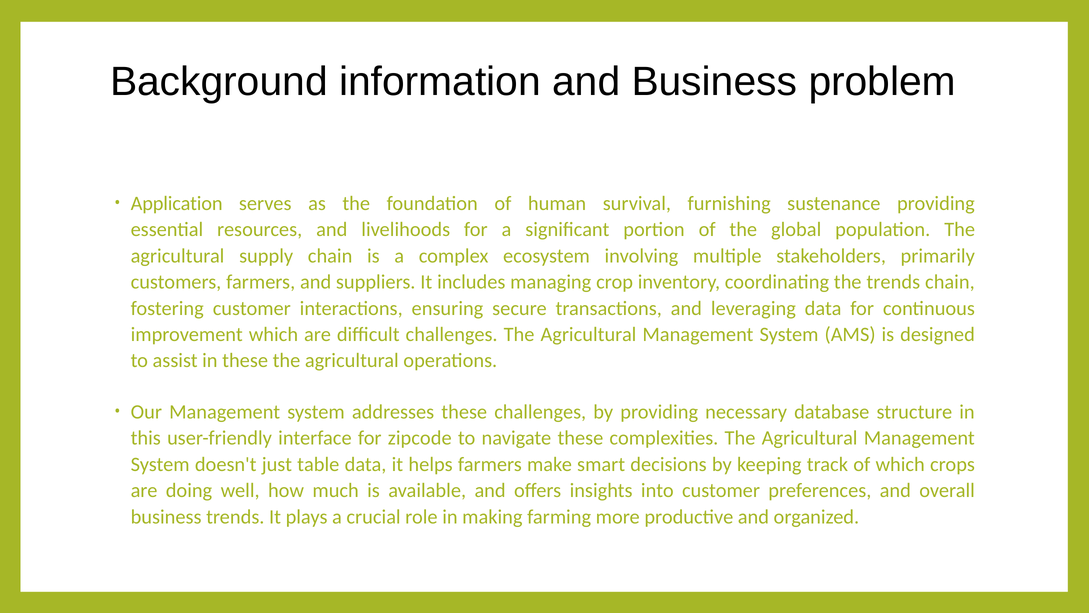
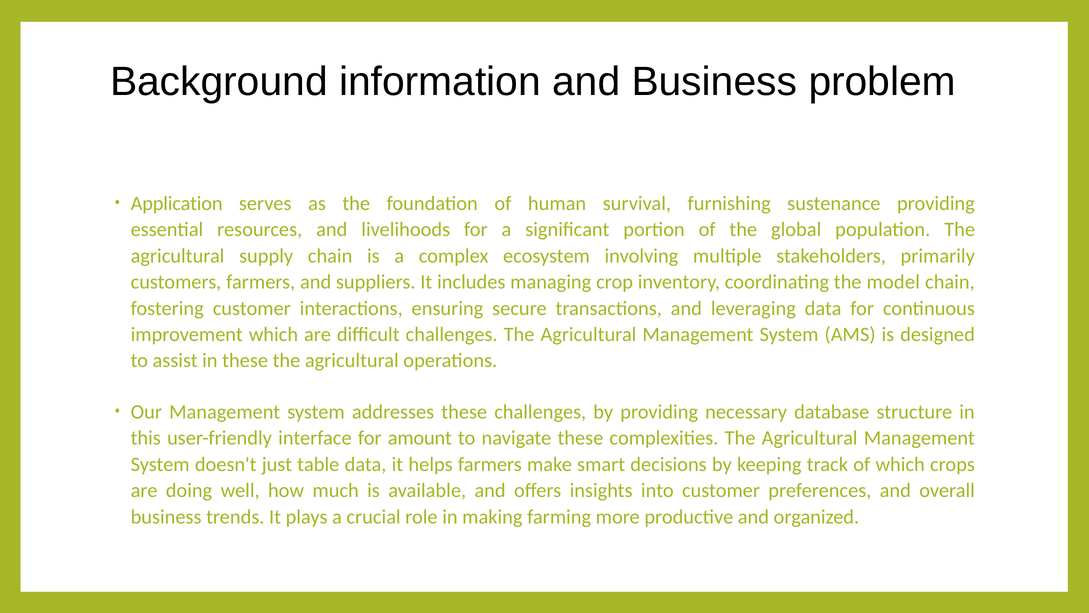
the trends: trends -> model (893, 282)
zipcode: zipcode -> amount (420, 438)
